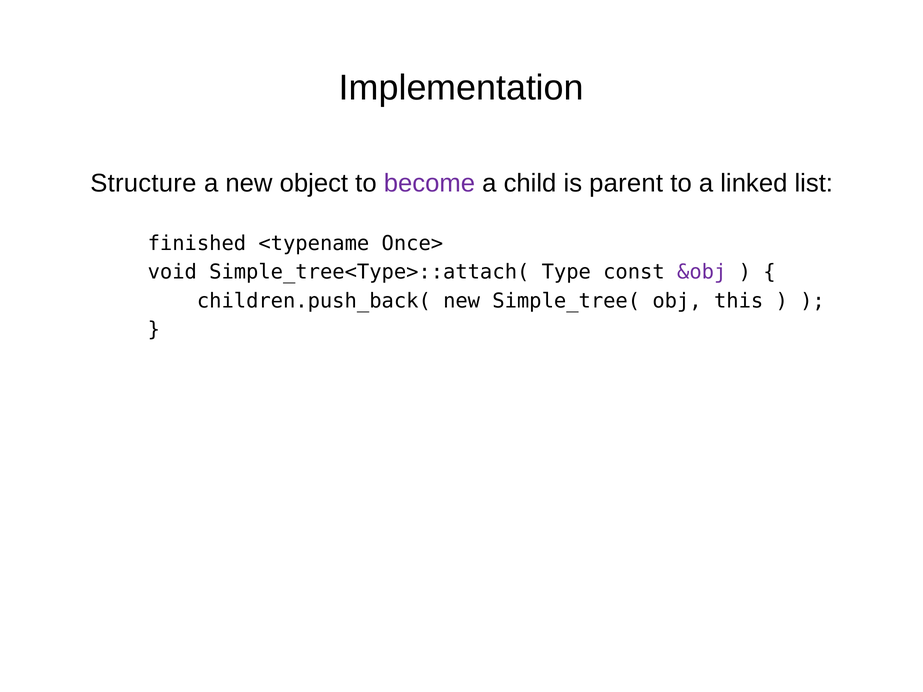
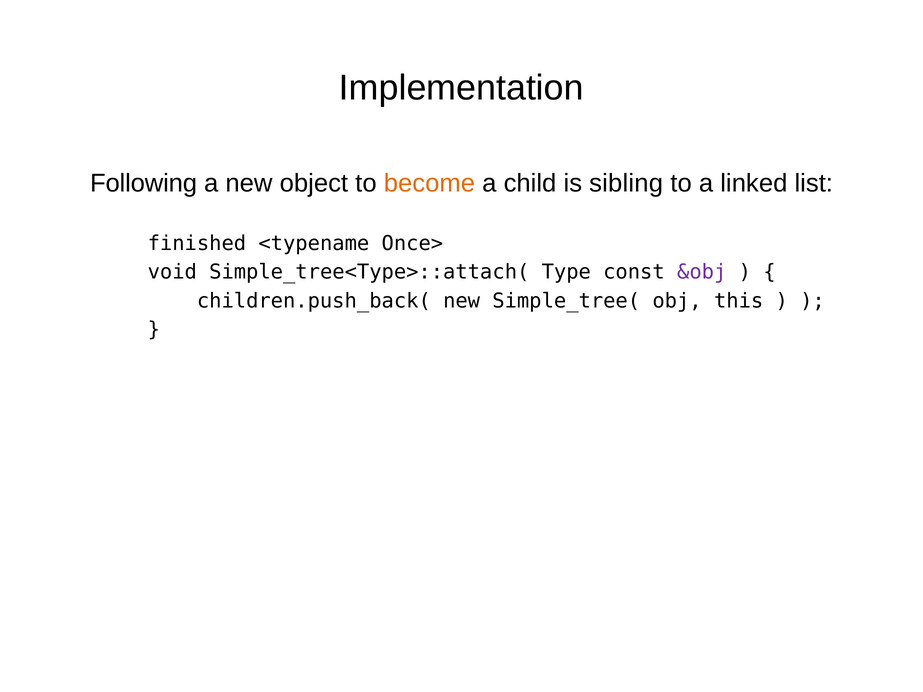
Structure: Structure -> Following (144, 183)
become colour: purple -> orange (429, 183)
parent: parent -> sibling (626, 183)
